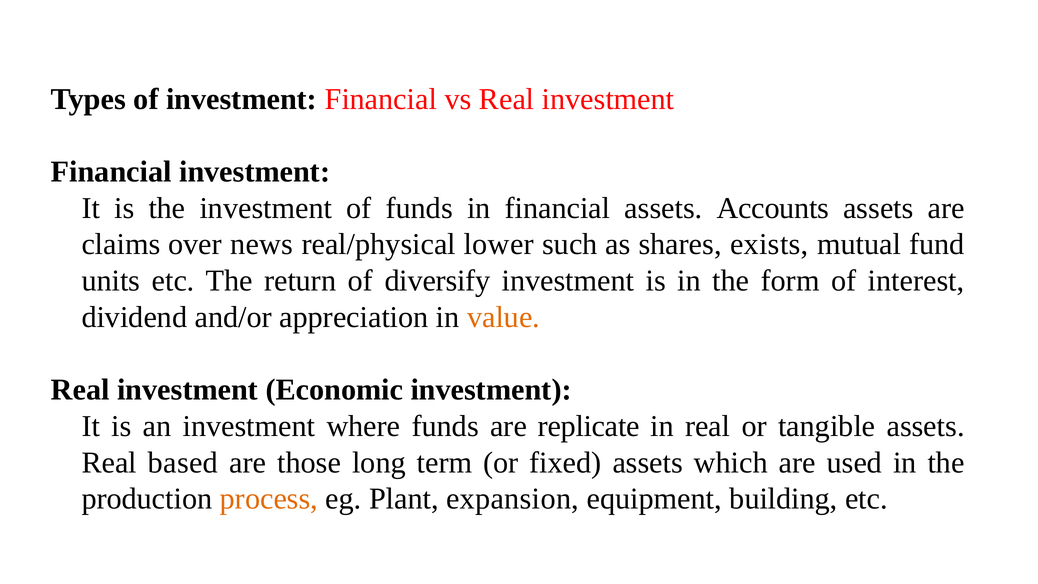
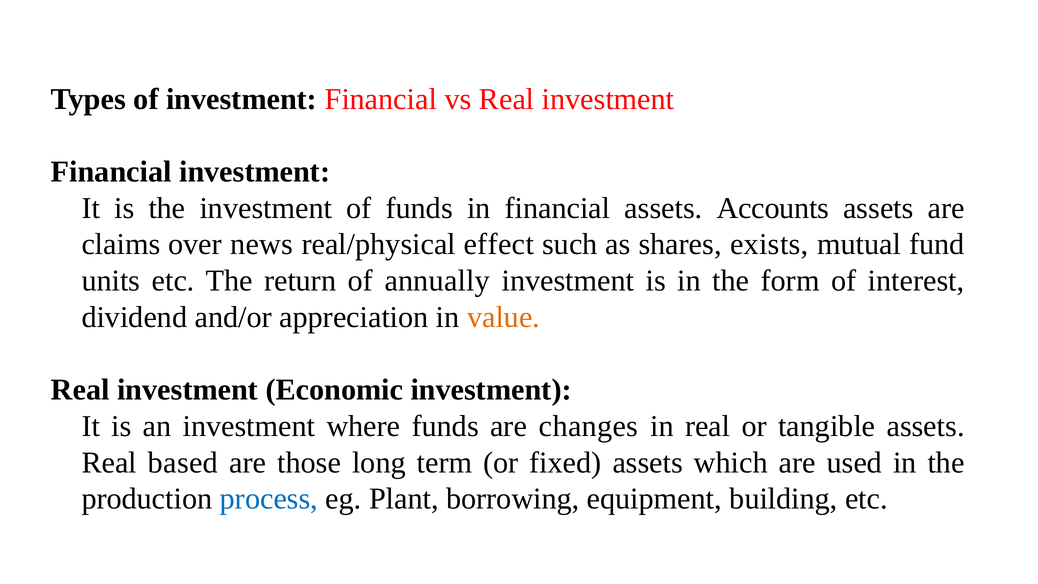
lower: lower -> effect (499, 244)
diversify: diversify -> annually (437, 281)
replicate: replicate -> changes (588, 426)
process colour: orange -> blue (269, 499)
expansion: expansion -> borrowing (513, 499)
